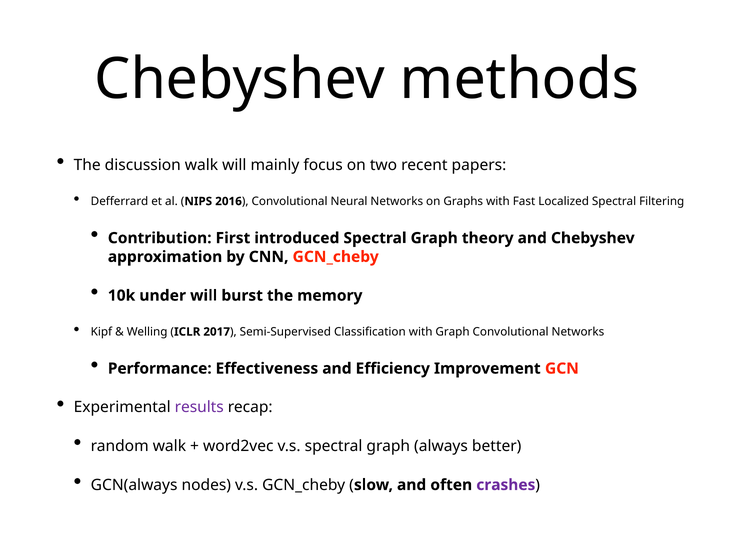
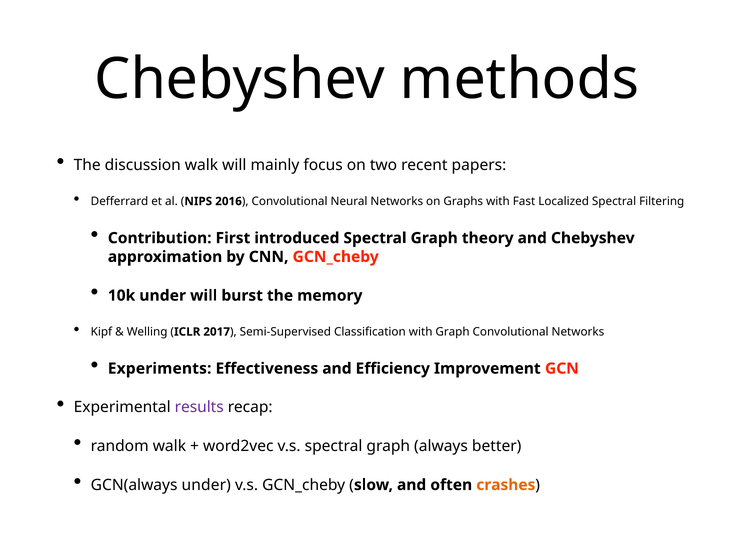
Performance: Performance -> Experiments (160, 368)
GCN(always nodes: nodes -> under (206, 484)
crashes colour: purple -> orange (506, 484)
